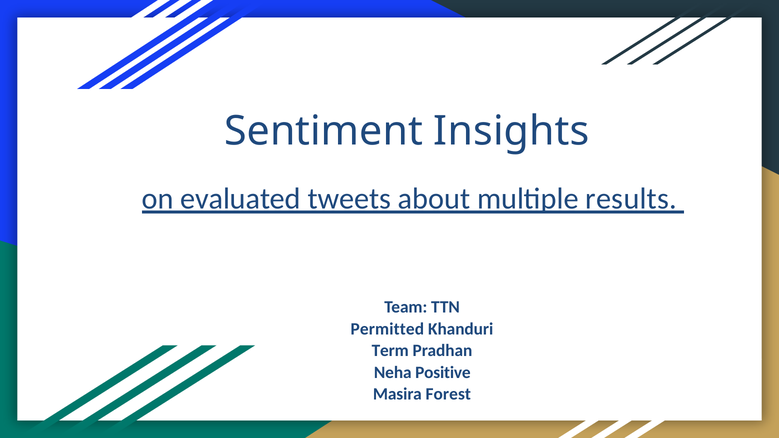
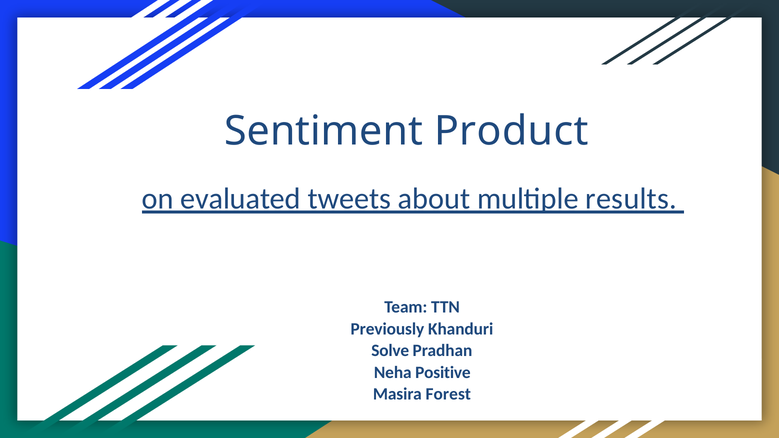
Insights: Insights -> Product (511, 131)
Permitted: Permitted -> Previously (387, 329)
Term: Term -> Solve (390, 351)
